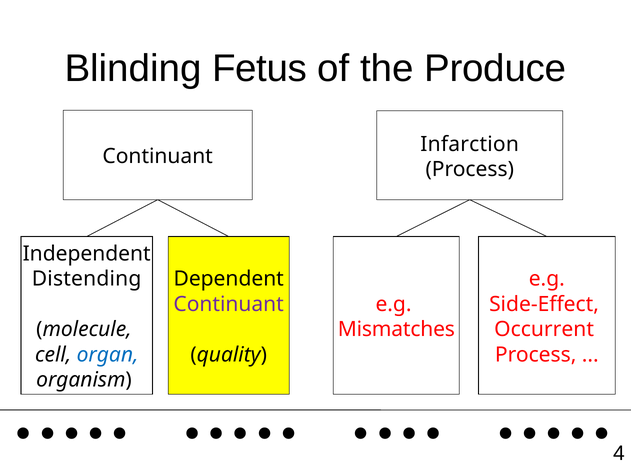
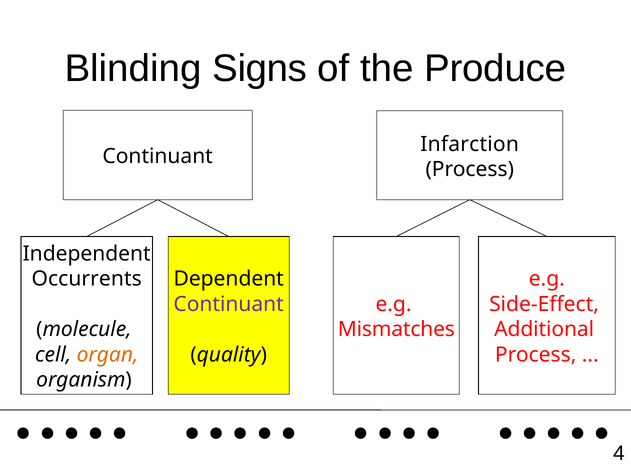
Fetus: Fetus -> Signs (260, 68)
Distending: Distending -> Occurrents (87, 279)
Occurrent: Occurrent -> Additional (544, 330)
organ colour: blue -> orange (108, 355)
